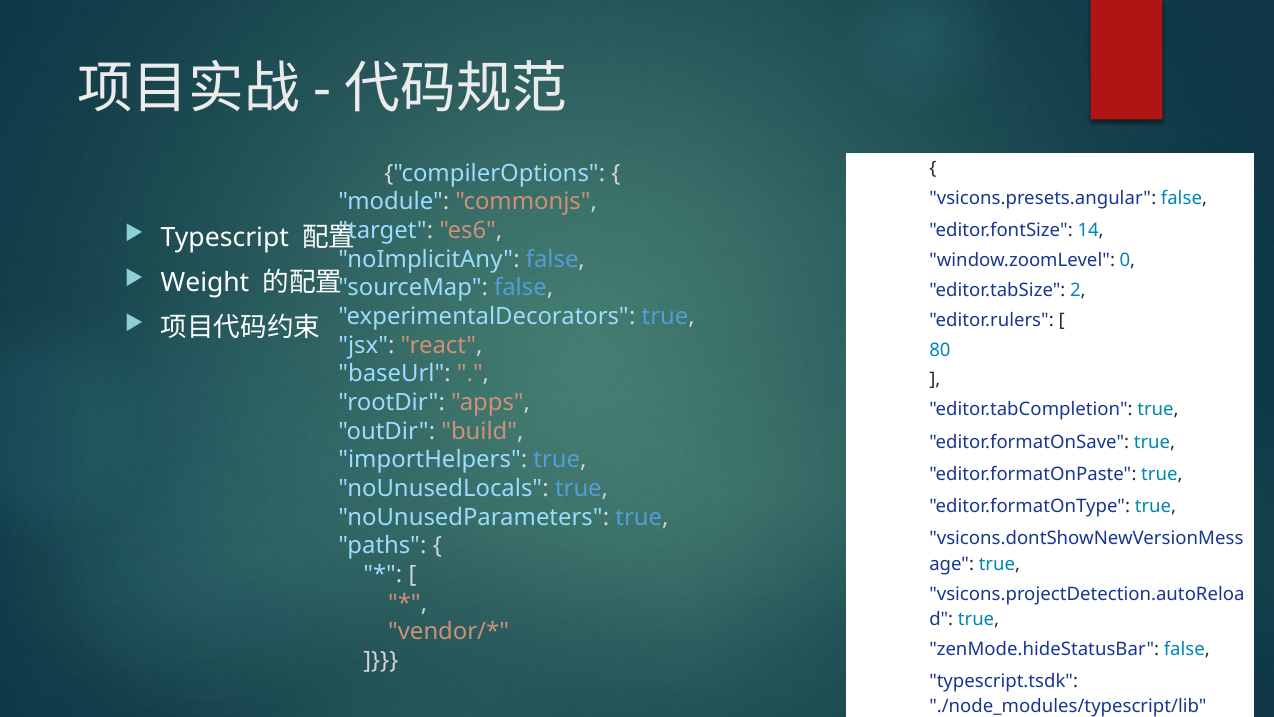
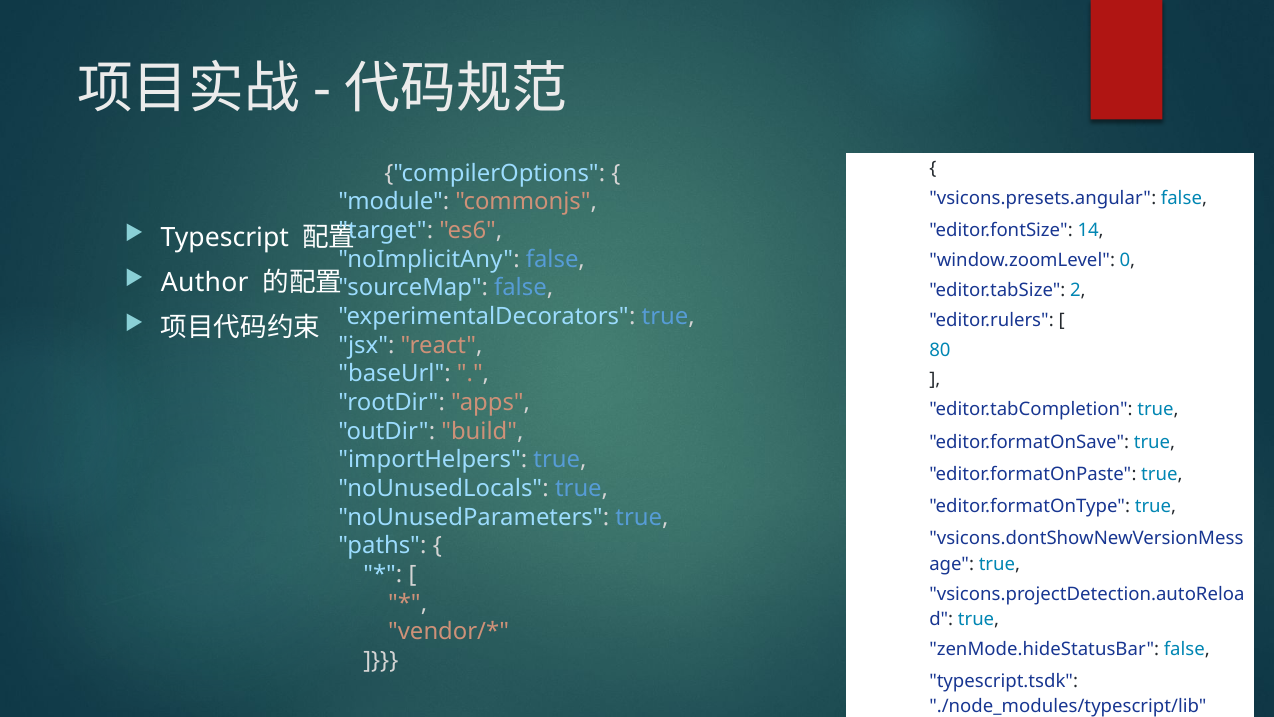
Weight: Weight -> Author (205, 282)
